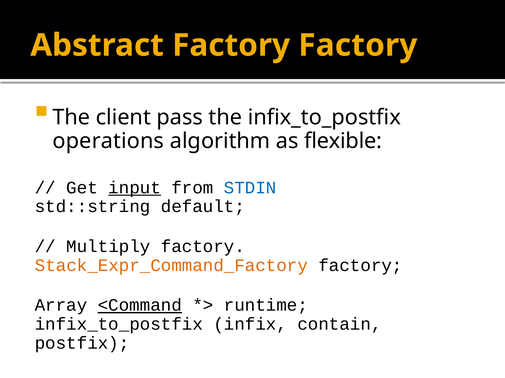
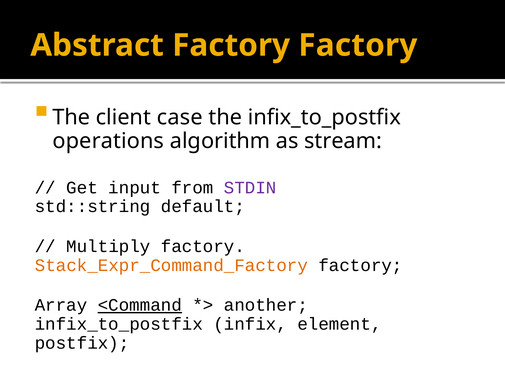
pass: pass -> case (180, 118)
flexible: flexible -> stream (343, 141)
input underline: present -> none (135, 188)
STDIN colour: blue -> purple (250, 188)
runtime: runtime -> another (266, 306)
contain: contain -> element (339, 325)
